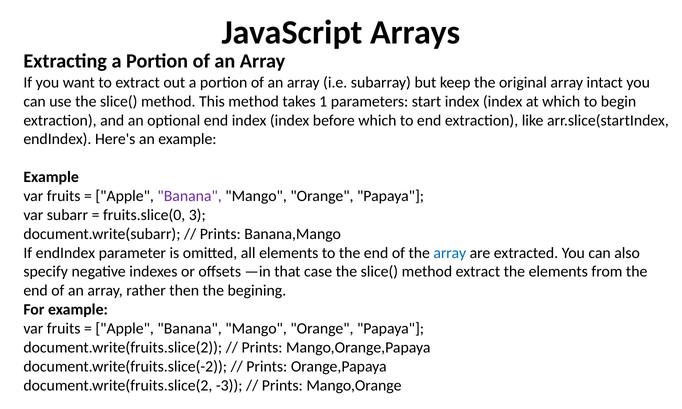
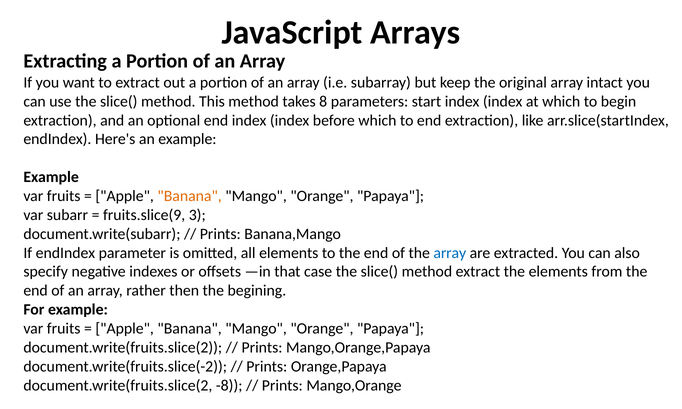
1: 1 -> 8 (323, 101)
Banana colour: purple -> orange (190, 196)
fruits.slice(0: fruits.slice(0 -> fruits.slice(9 (144, 215)
-3: -3 -> -8 (229, 386)
